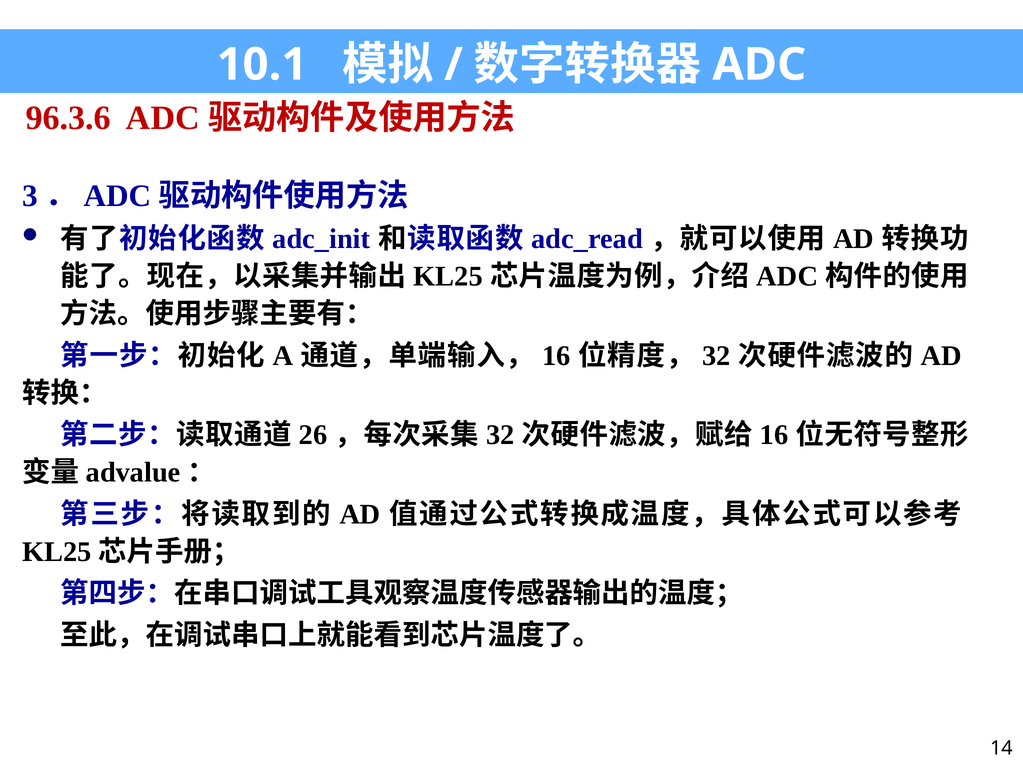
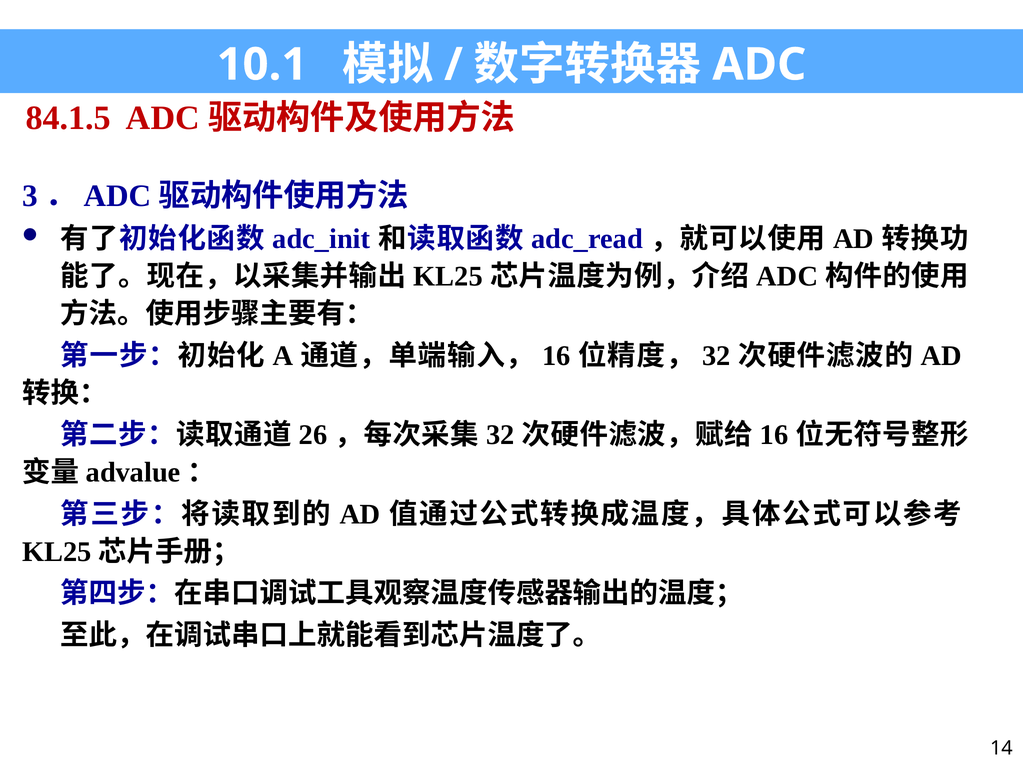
96.3.6: 96.3.6 -> 84.1.5 (68, 118)
